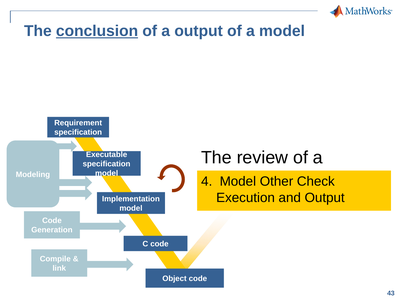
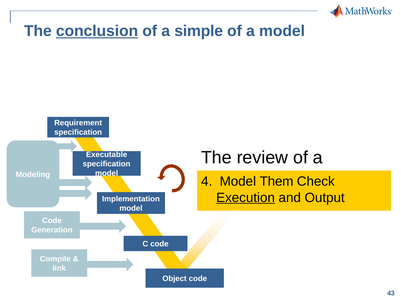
a output: output -> simple (199, 31)
Other: Other -> Them (277, 181)
Execution underline: none -> present (246, 197)
